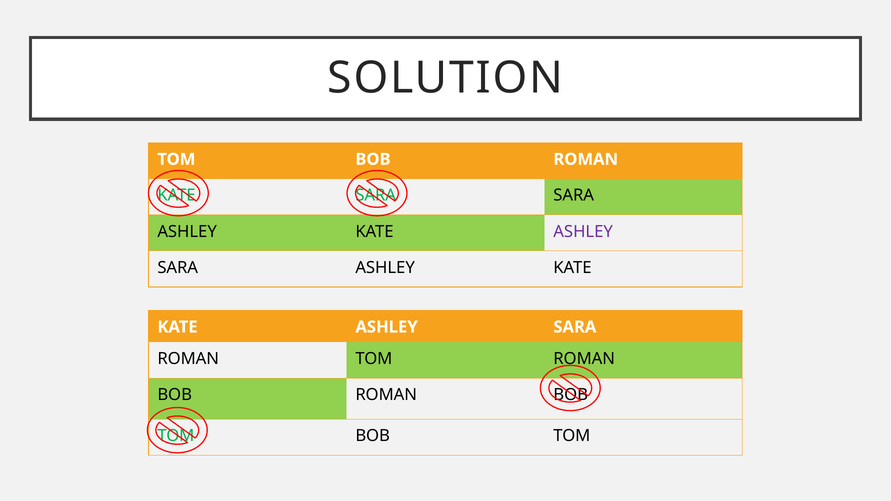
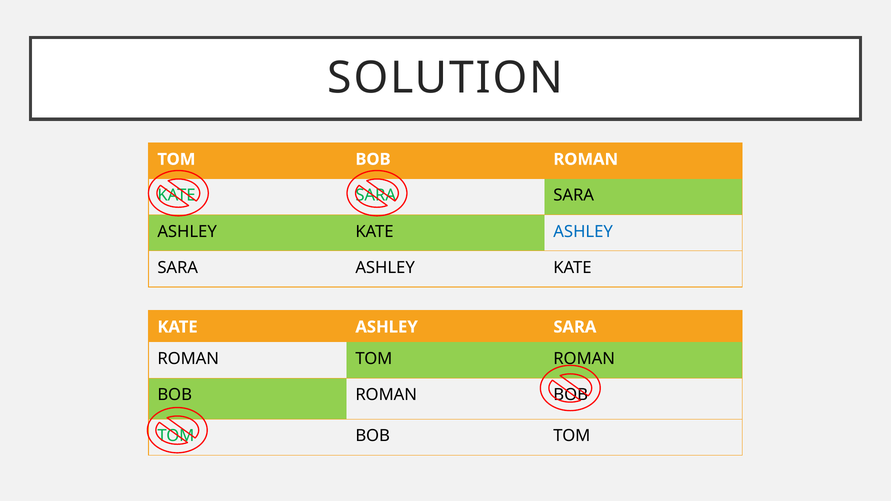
ASHLEY colour: purple -> blue (583, 232)
